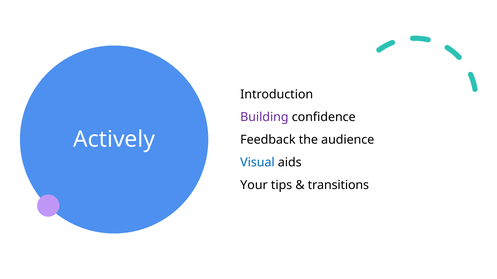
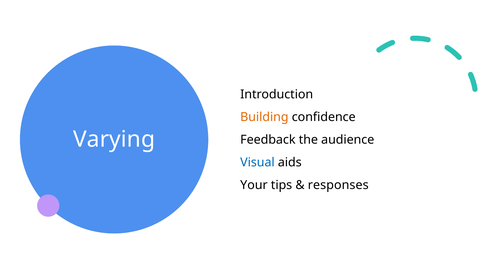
Building colour: purple -> orange (264, 117)
Actively: Actively -> Varying (114, 140)
transitions: transitions -> responses (338, 186)
